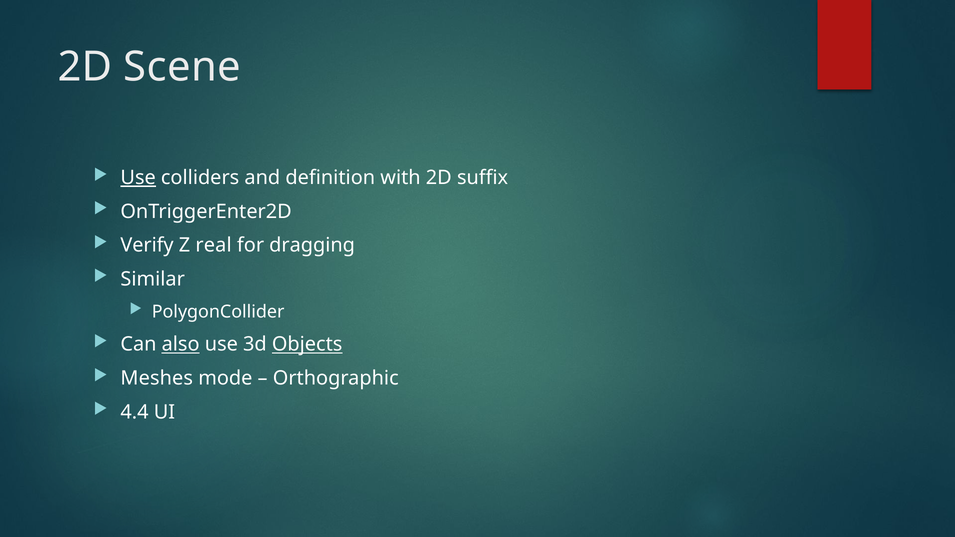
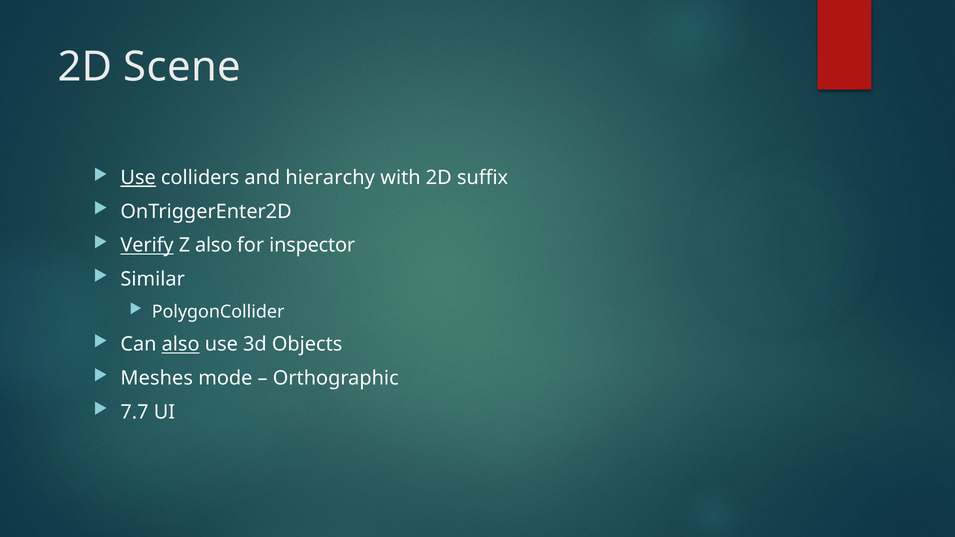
definition: definition -> hierarchy (330, 178)
Verify underline: none -> present (147, 245)
Z real: real -> also (214, 245)
dragging: dragging -> inspector (312, 245)
Objects underline: present -> none (307, 345)
4.4: 4.4 -> 7.7 (135, 412)
